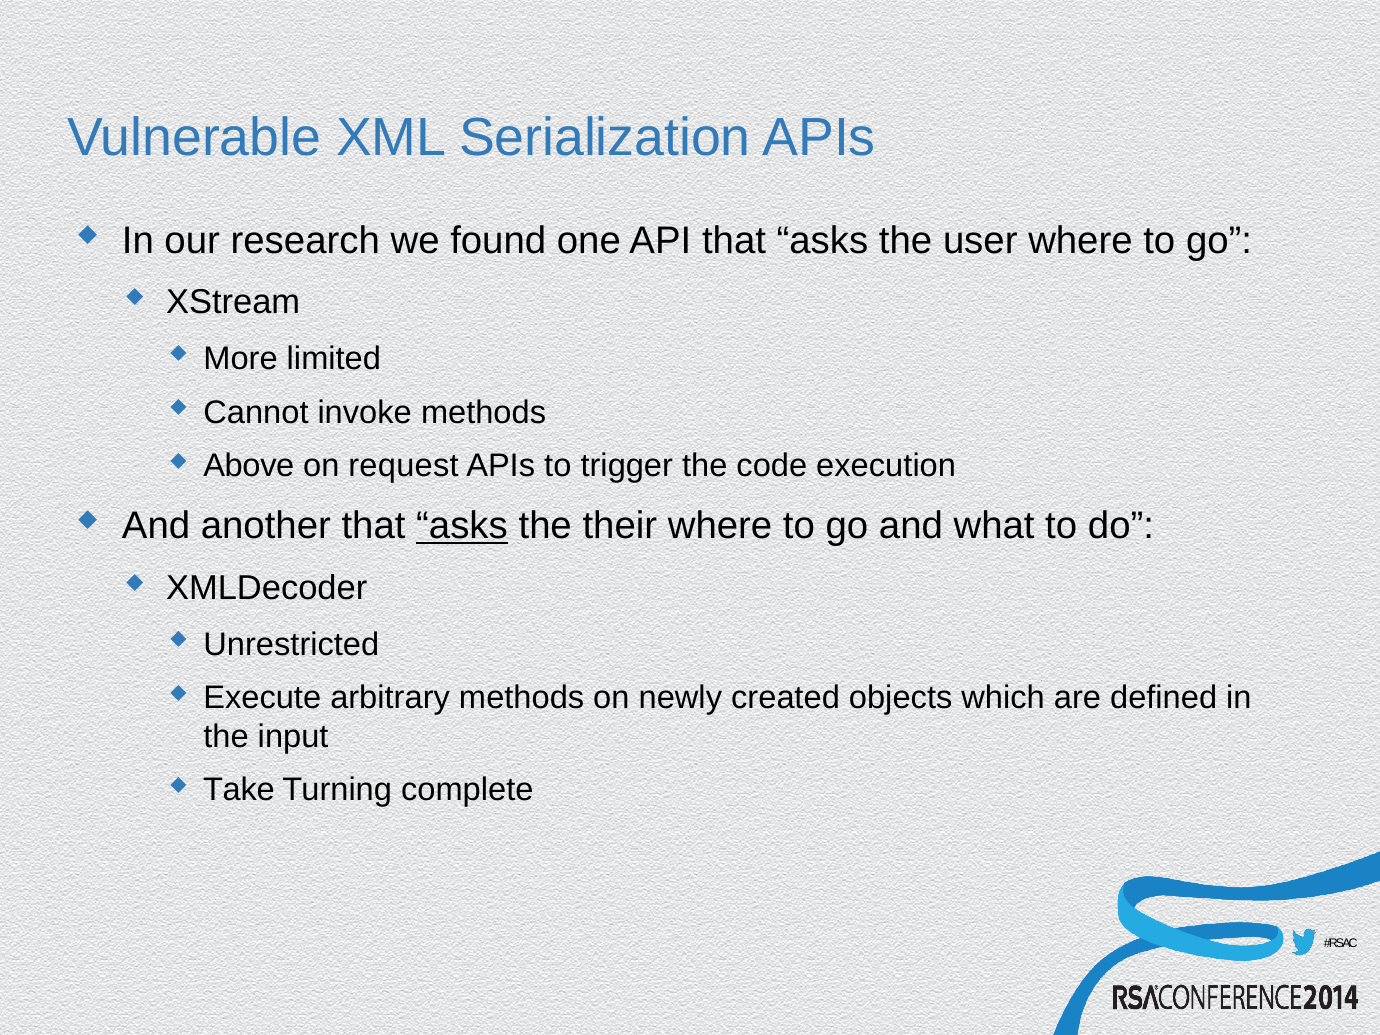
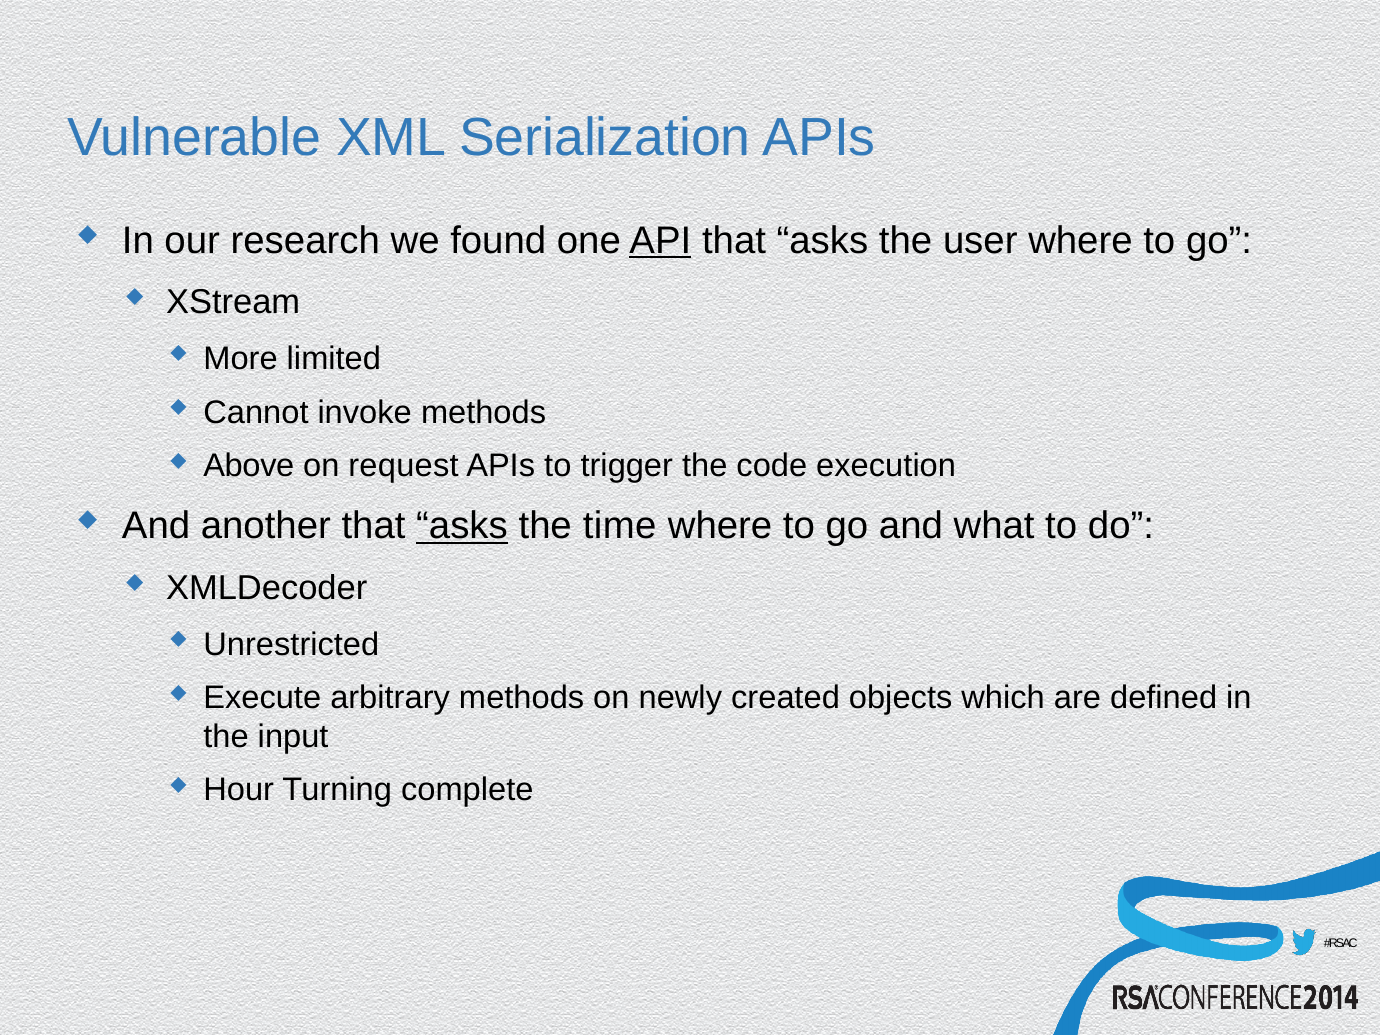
API underline: none -> present (660, 241)
their: their -> time (620, 526)
Take: Take -> Hour (239, 790)
